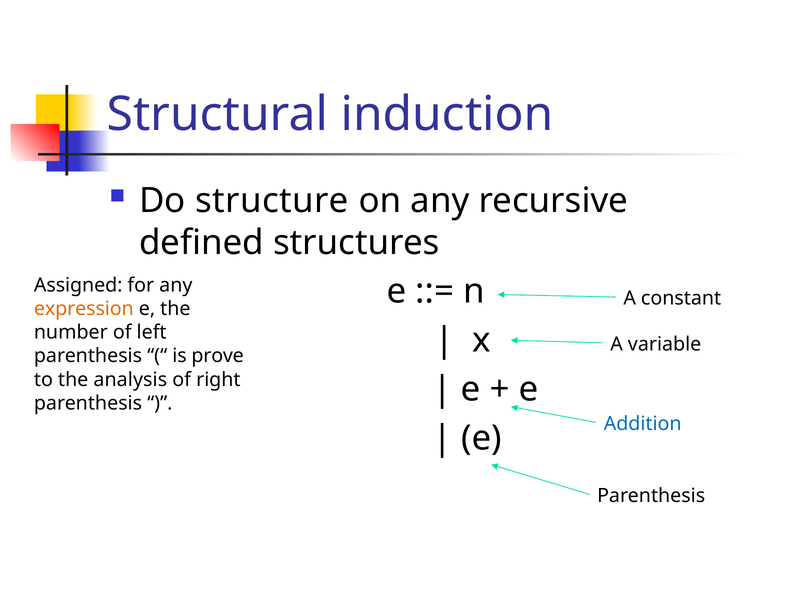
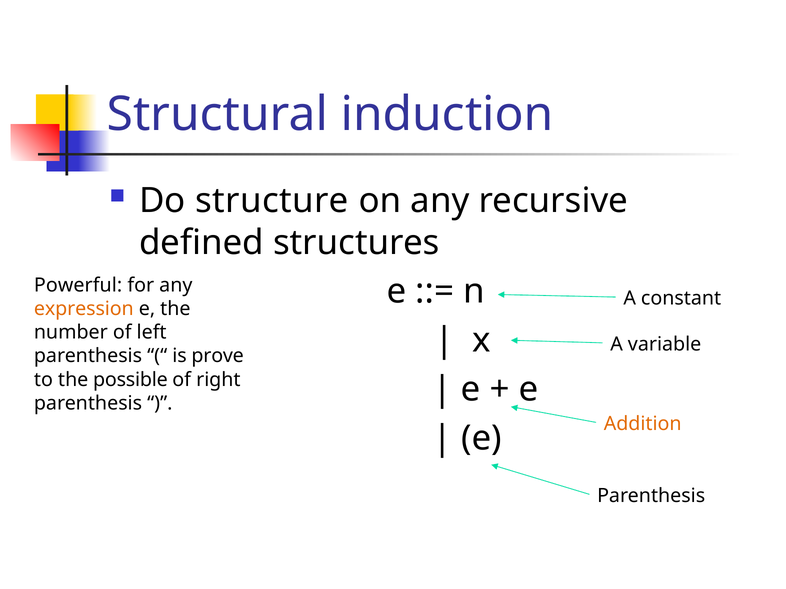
Assigned: Assigned -> Powerful (78, 286)
analysis: analysis -> possible (130, 380)
Addition colour: blue -> orange (643, 424)
